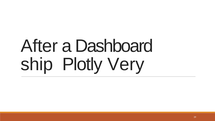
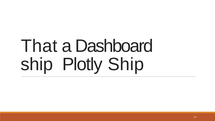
After: After -> That (39, 46)
Plotly Very: Very -> Ship (126, 64)
